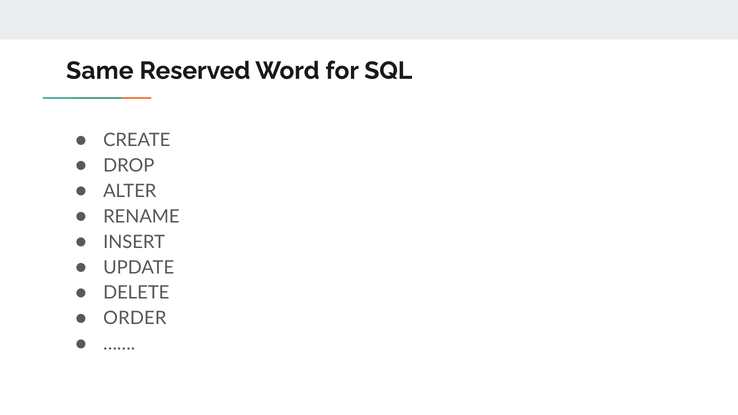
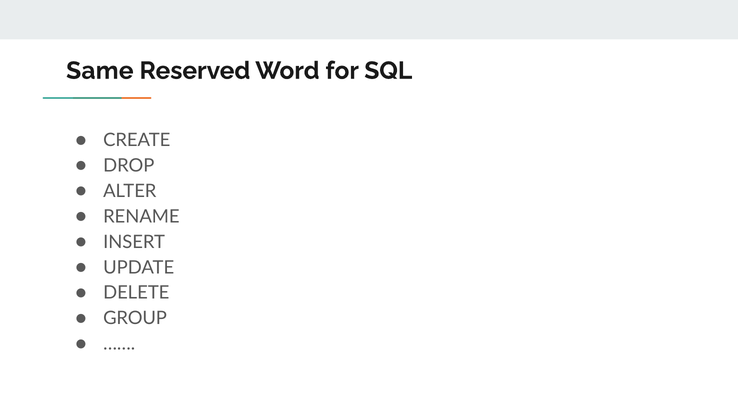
ORDER: ORDER -> GROUP (135, 318)
